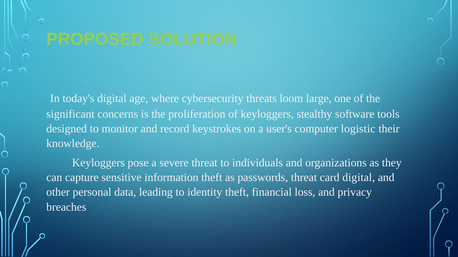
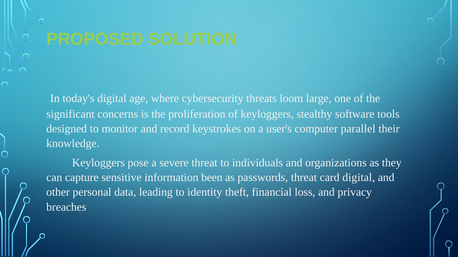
logistic: logistic -> parallel (358, 129)
information theft: theft -> been (212, 178)
